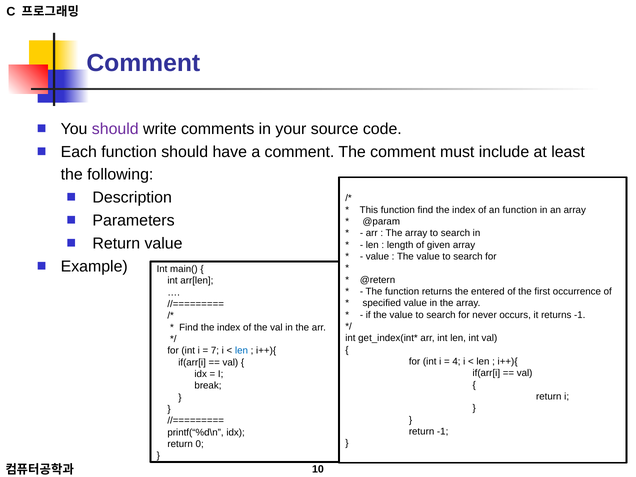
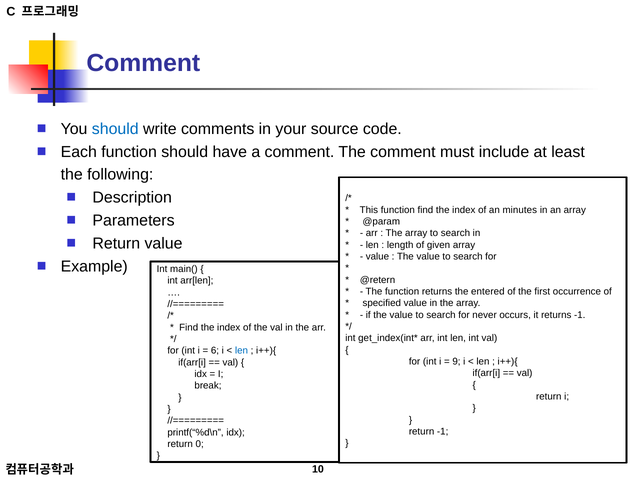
should colour: purple -> blue (115, 129)
an function: function -> minutes (520, 210)
7: 7 -> 6 (215, 351)
4: 4 -> 9 (456, 361)
